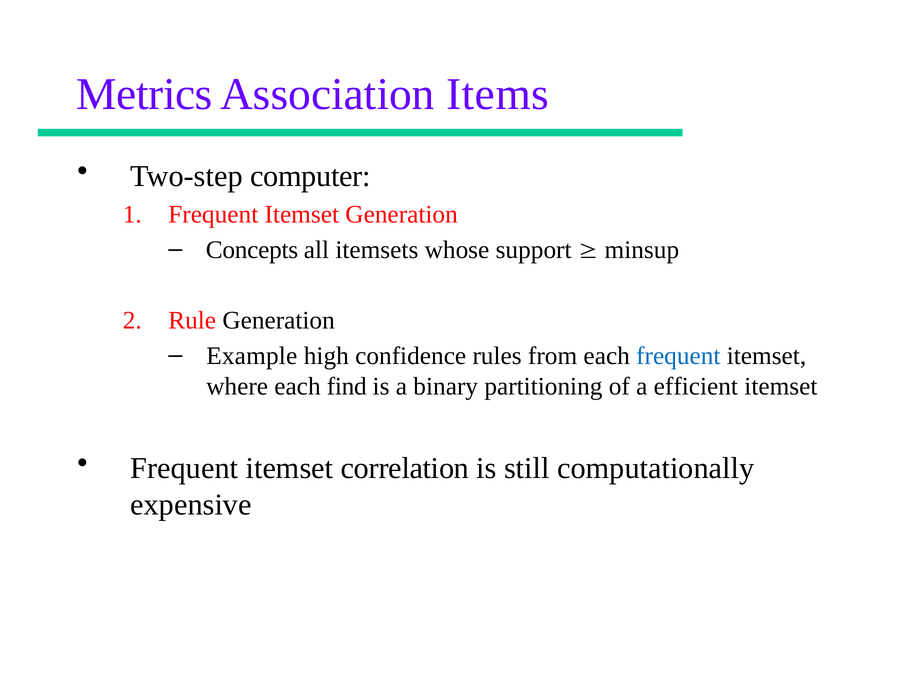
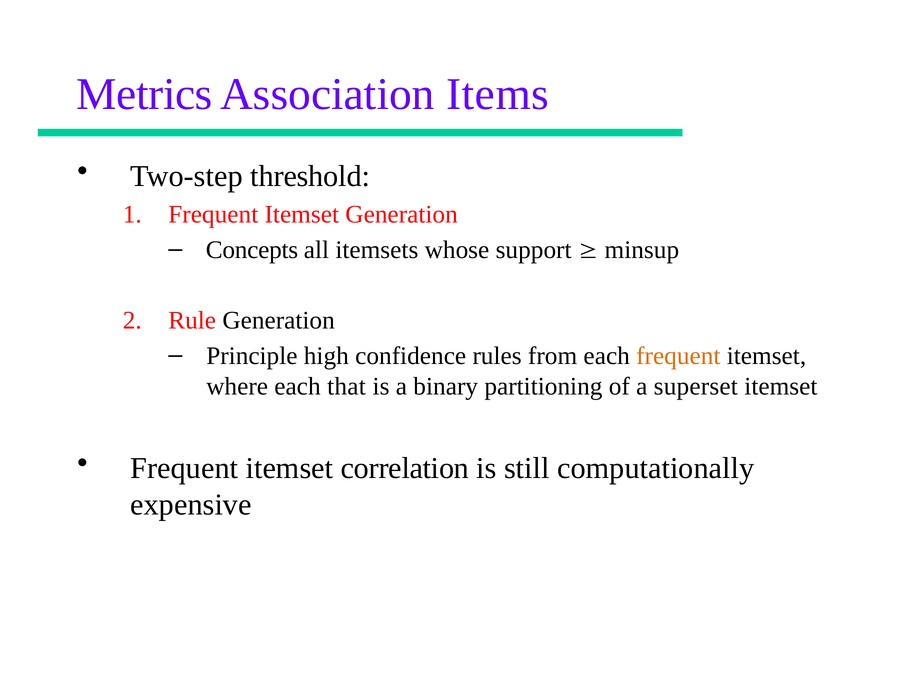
computer: computer -> threshold (310, 177)
Example: Example -> Principle (252, 356)
frequent colour: blue -> orange (678, 356)
find: find -> that (347, 387)
efficient: efficient -> superset (696, 387)
